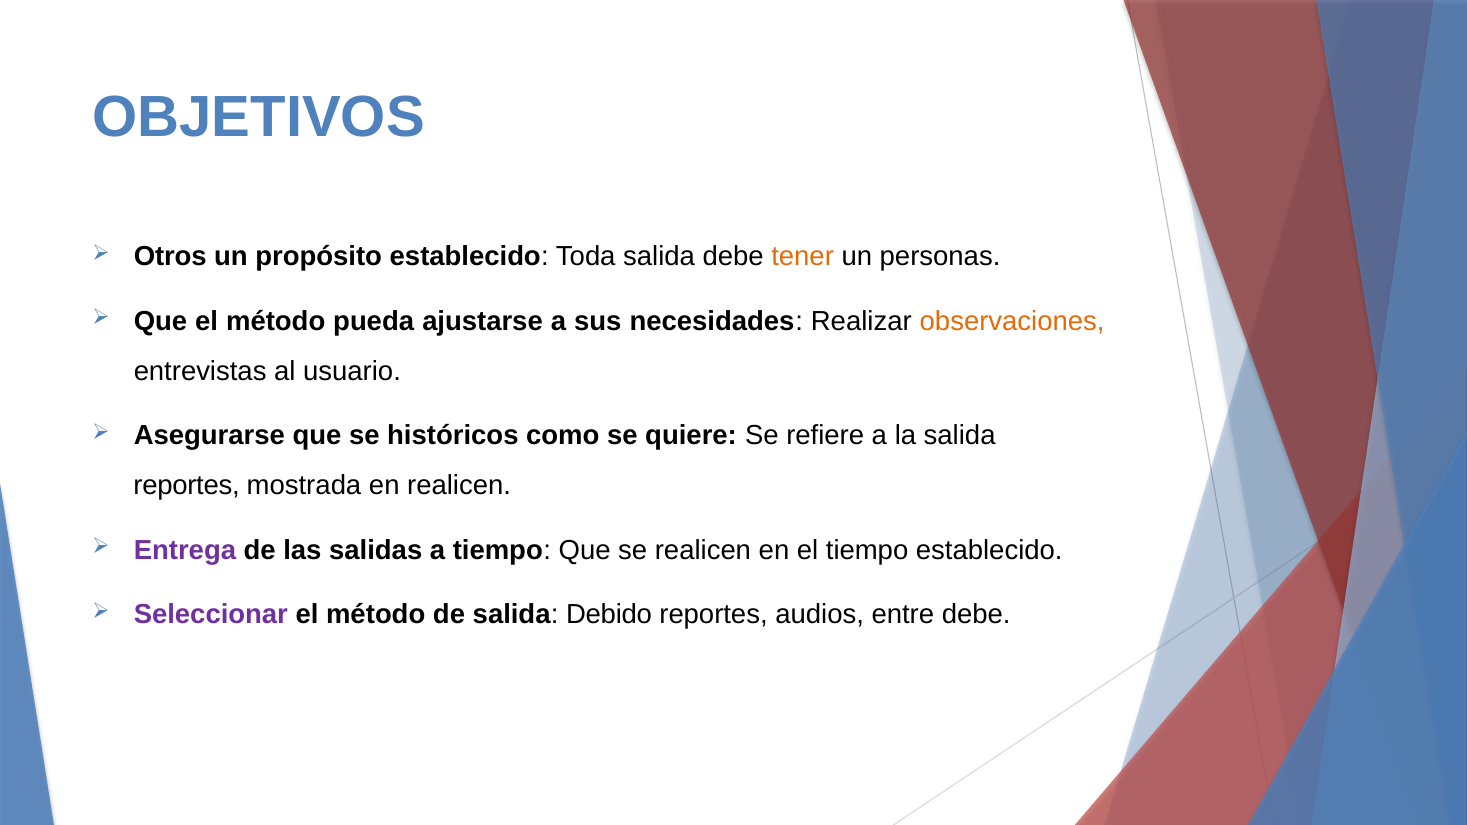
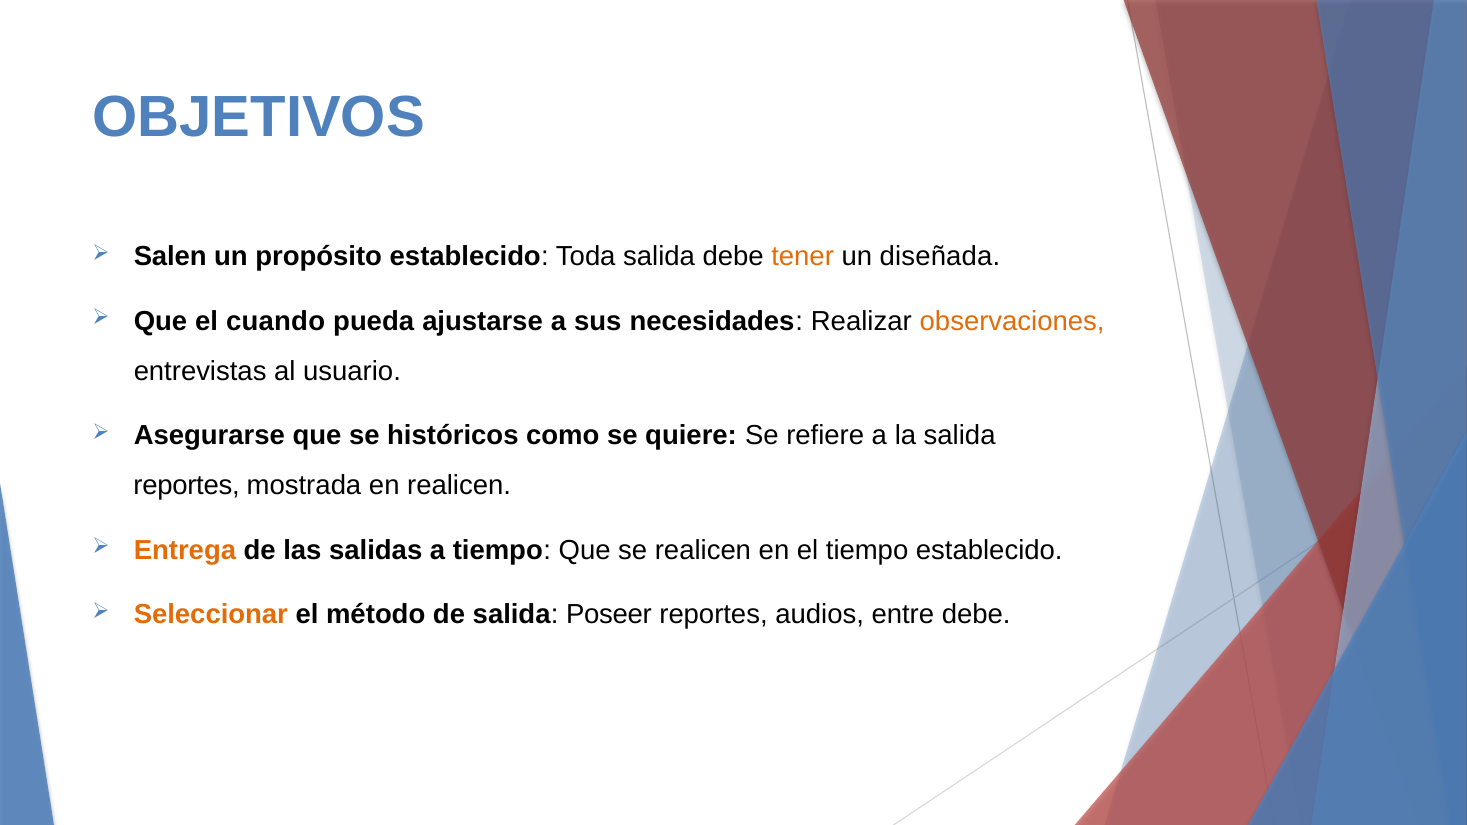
Otros: Otros -> Salen (170, 257)
personas: personas -> diseñada (940, 257)
Que el método: método -> cuando (276, 322)
Entrega colour: purple -> orange (185, 550)
Seleccionar colour: purple -> orange (211, 615)
Debido: Debido -> Poseer (609, 615)
